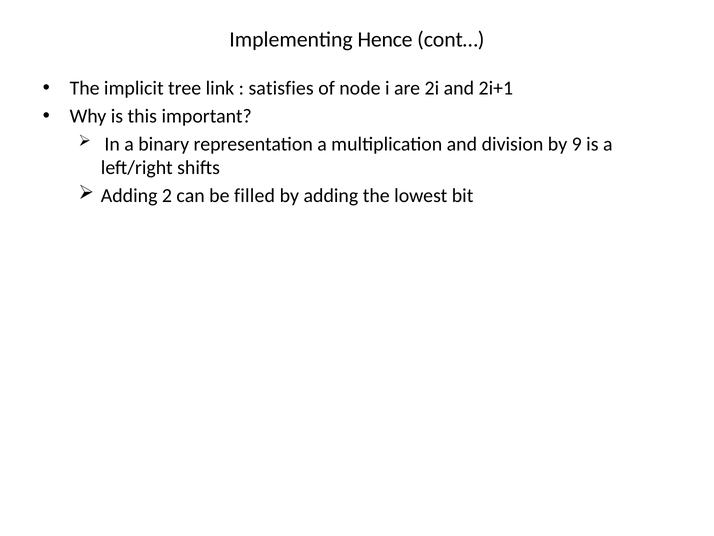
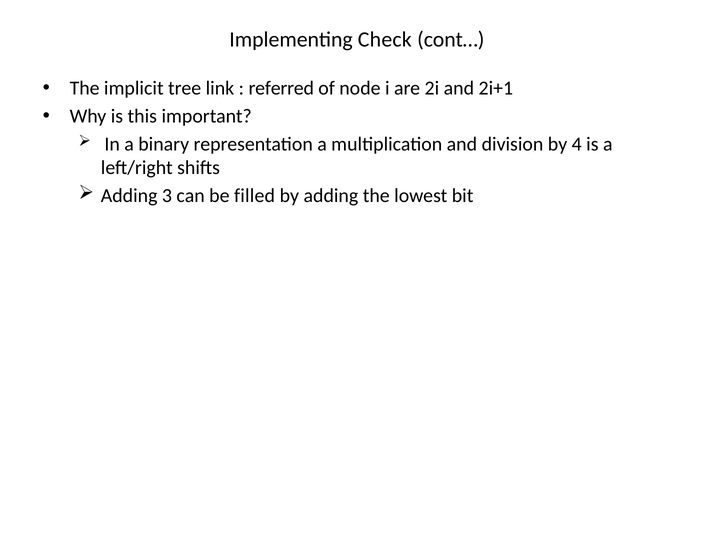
Hence: Hence -> Check (385, 40)
satisfies: satisfies -> referred (281, 88)
9: 9 -> 4 (577, 144)
2: 2 -> 3 (167, 196)
